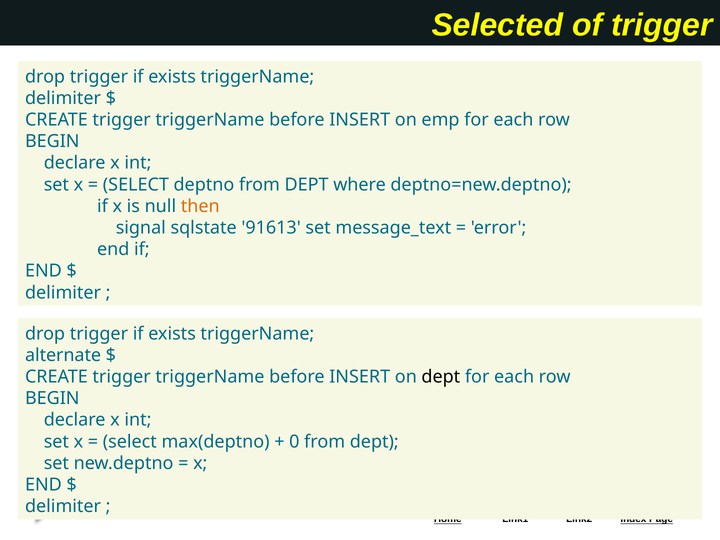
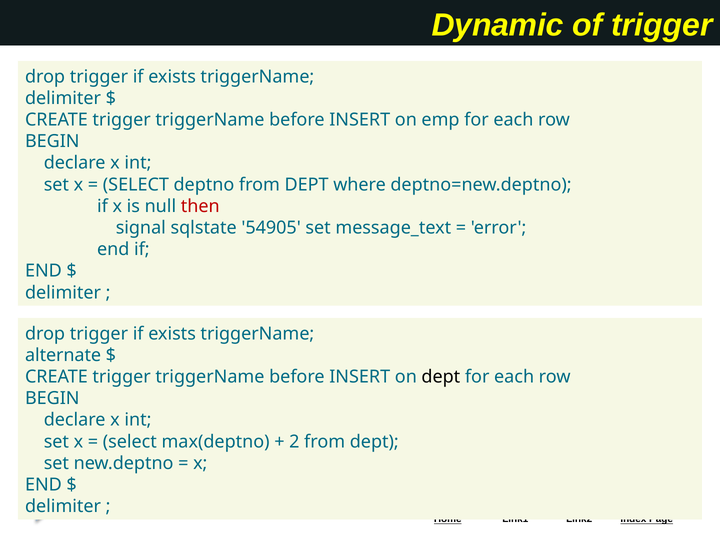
Selected: Selected -> Dynamic (498, 25)
then colour: orange -> red (200, 206)
91613: 91613 -> 54905 (271, 228)
0: 0 -> 2 (294, 442)
